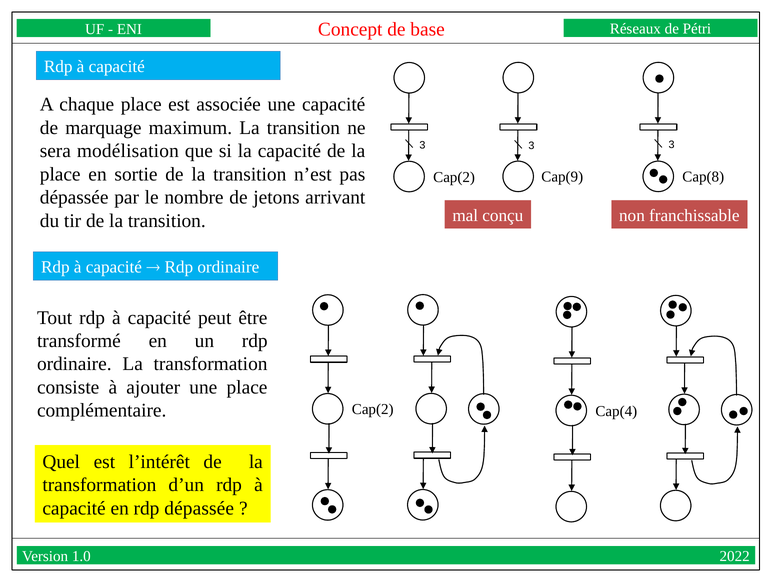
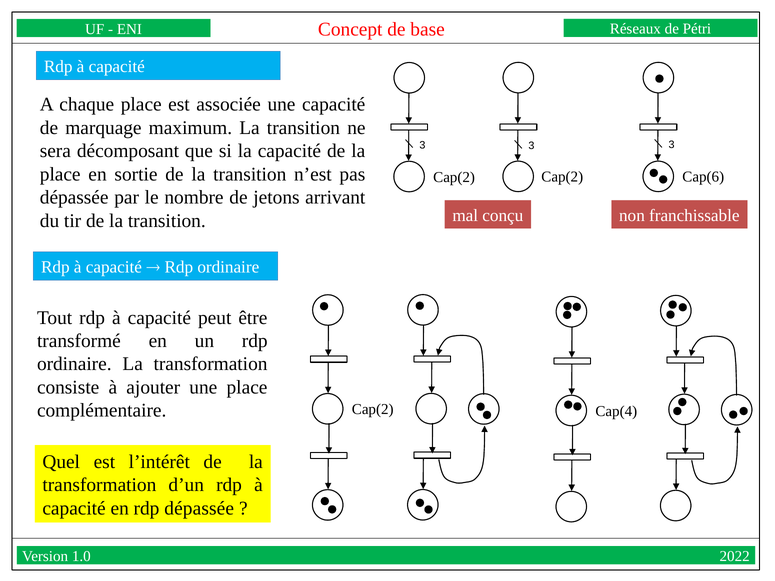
modélisation: modélisation -> décomposant (128, 151)
Cap(9: Cap(9 -> Cap(2 (562, 177)
Cap(8: Cap(8 -> Cap(6 (703, 177)
